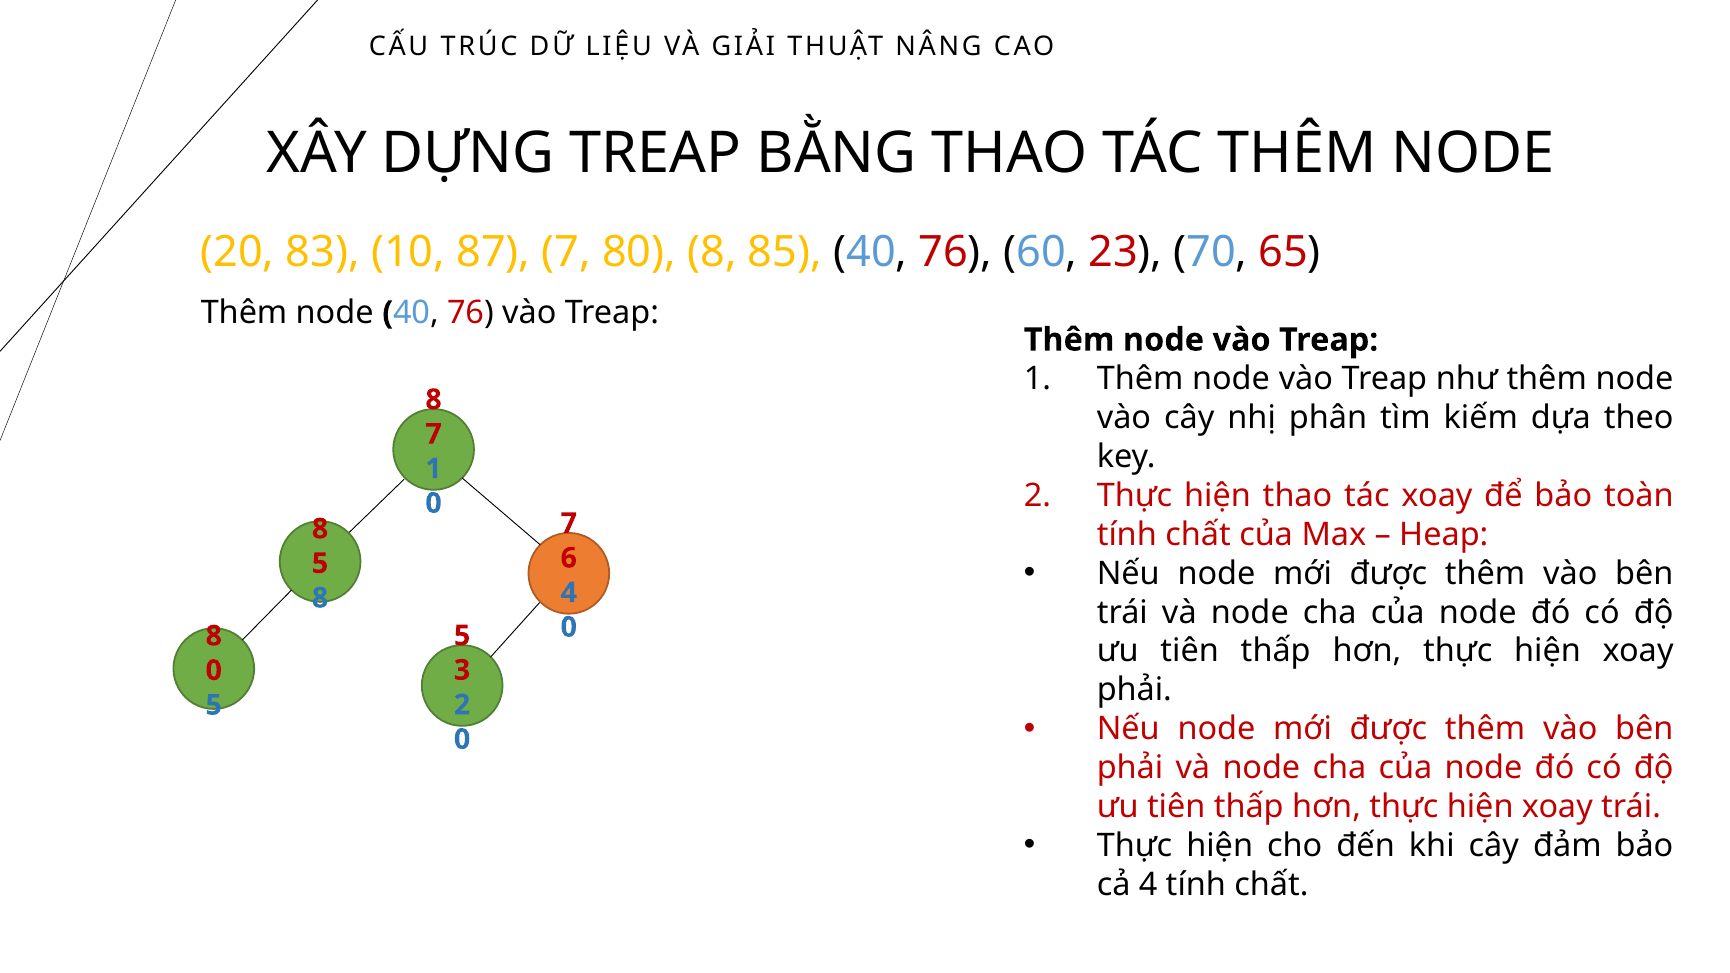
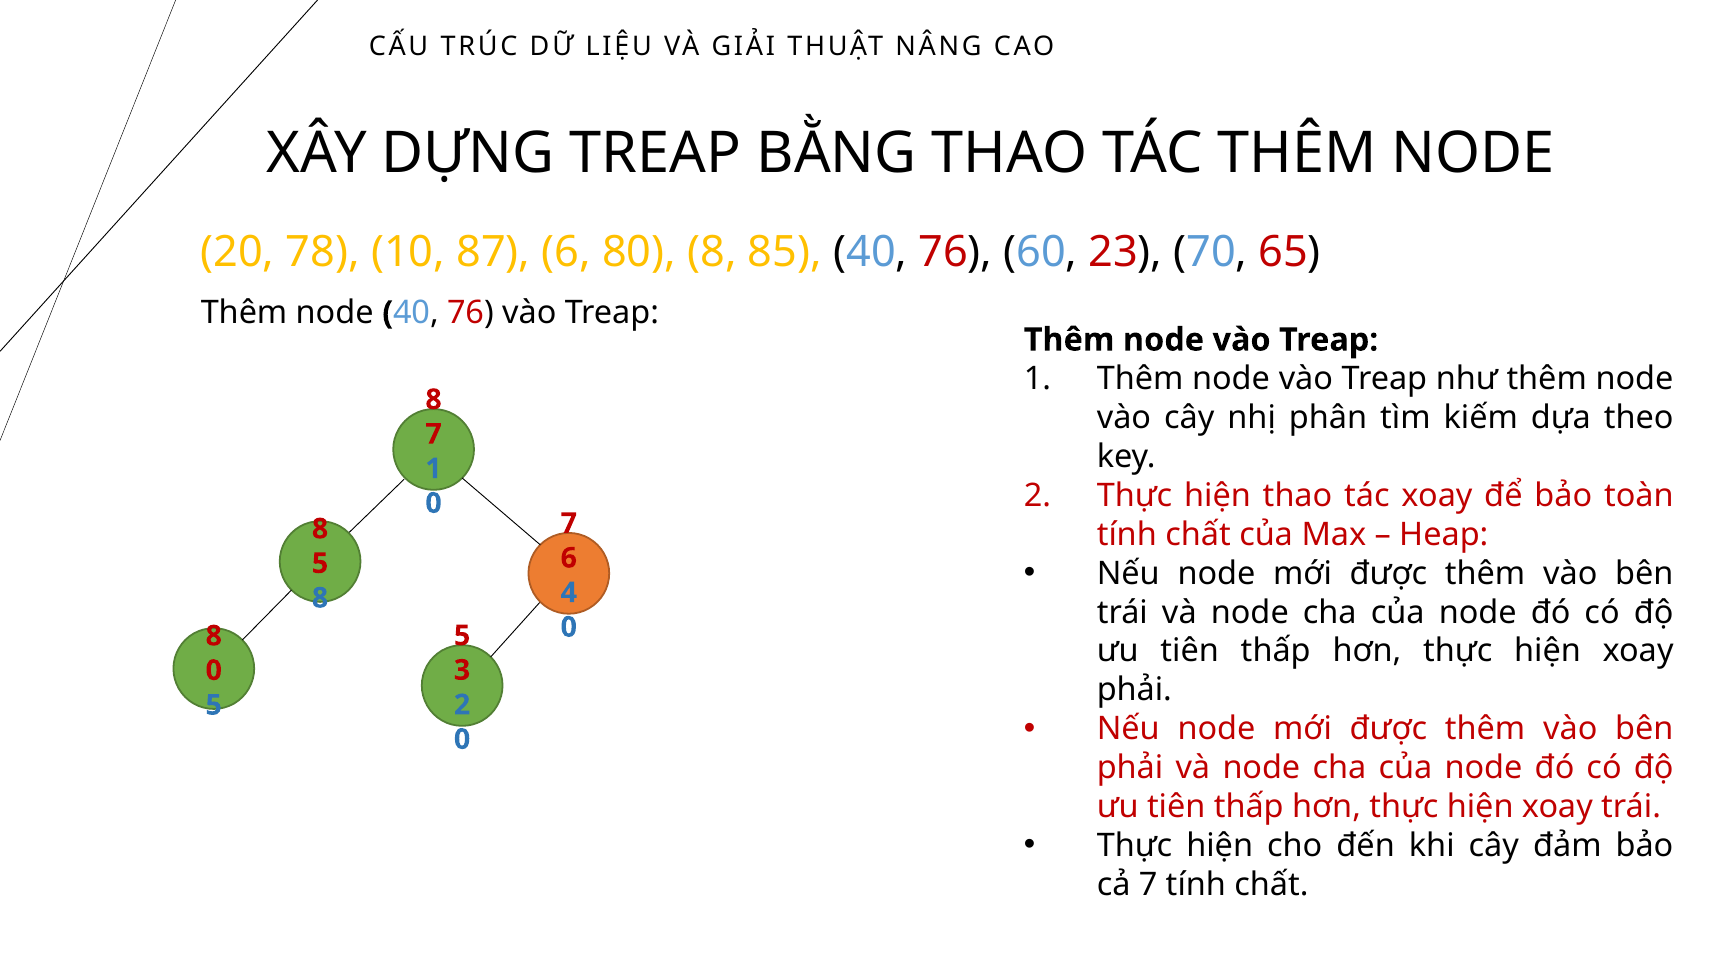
83: 83 -> 78 (323, 252)
87 7: 7 -> 6 (566, 252)
cả 4: 4 -> 7 (1148, 885)
